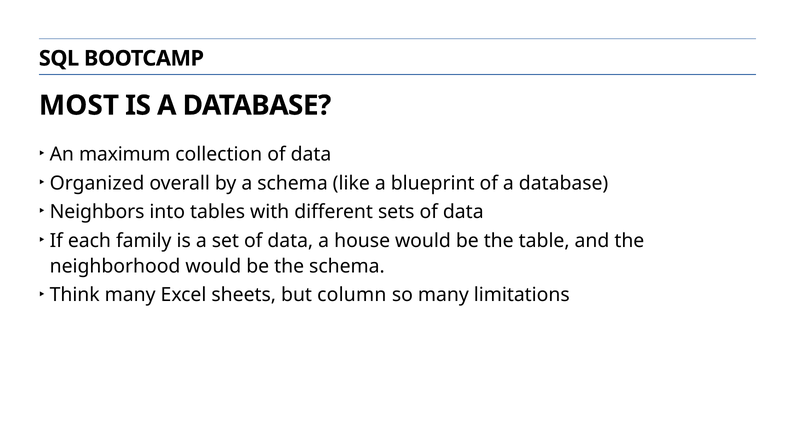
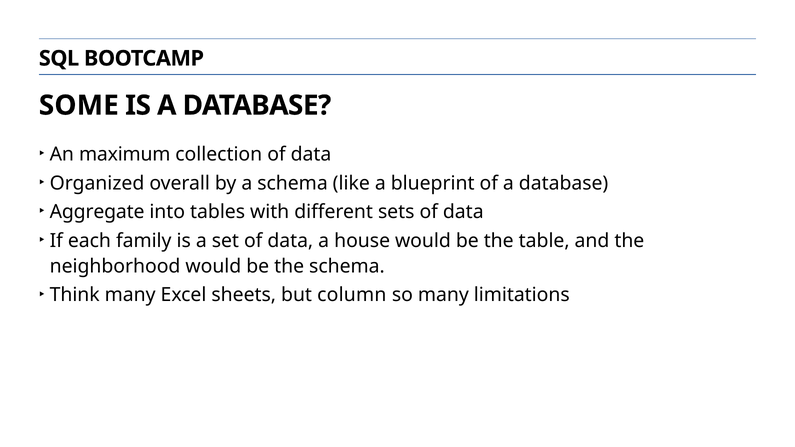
MOST: MOST -> SOME (79, 105)
Neighbors: Neighbors -> Aggregate (97, 212)
